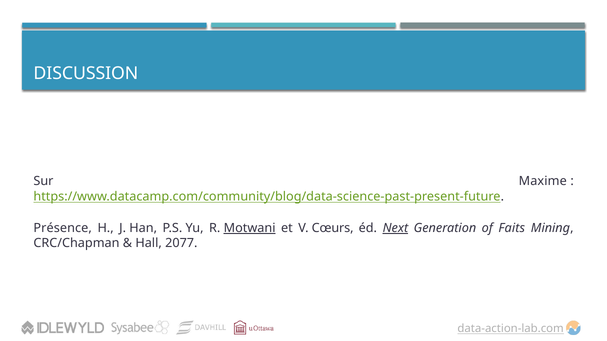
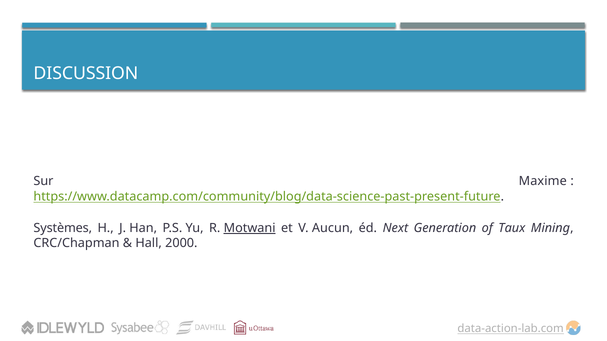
Présence: Présence -> Systèmes (63, 228)
Cœurs: Cœurs -> Aucun (333, 228)
Next underline: present -> none (395, 228)
Faits: Faits -> Taux (512, 228)
2077: 2077 -> 2000 (181, 244)
